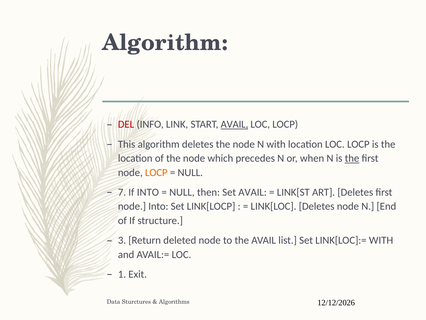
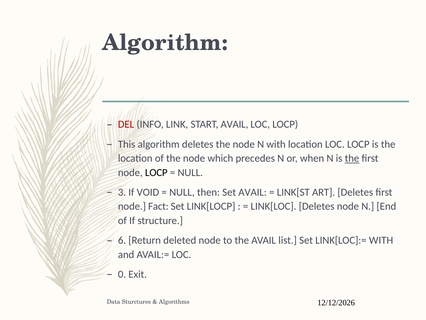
AVAIL underline: present -> none (234, 124)
LOCP colour: orange -> black (156, 172)
7: 7 -> 3 (122, 192)
If INTO: INTO -> VOID (148, 192)
node Into: Into -> Fact (158, 206)
3: 3 -> 6 (122, 240)
1: 1 -> 0 (122, 274)
